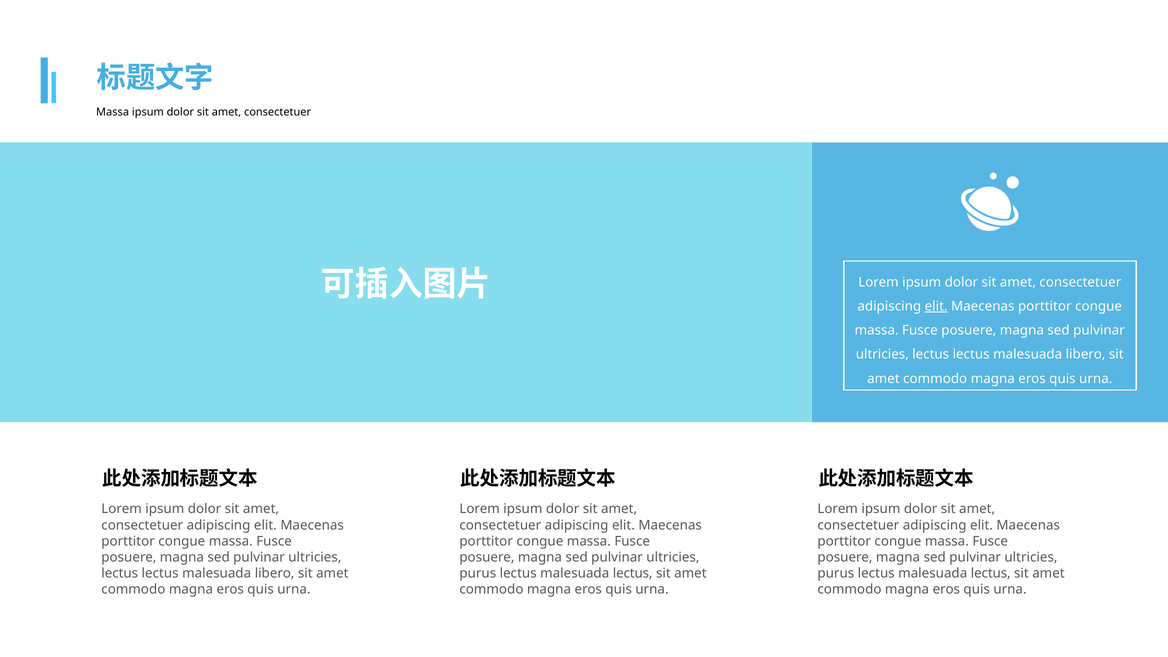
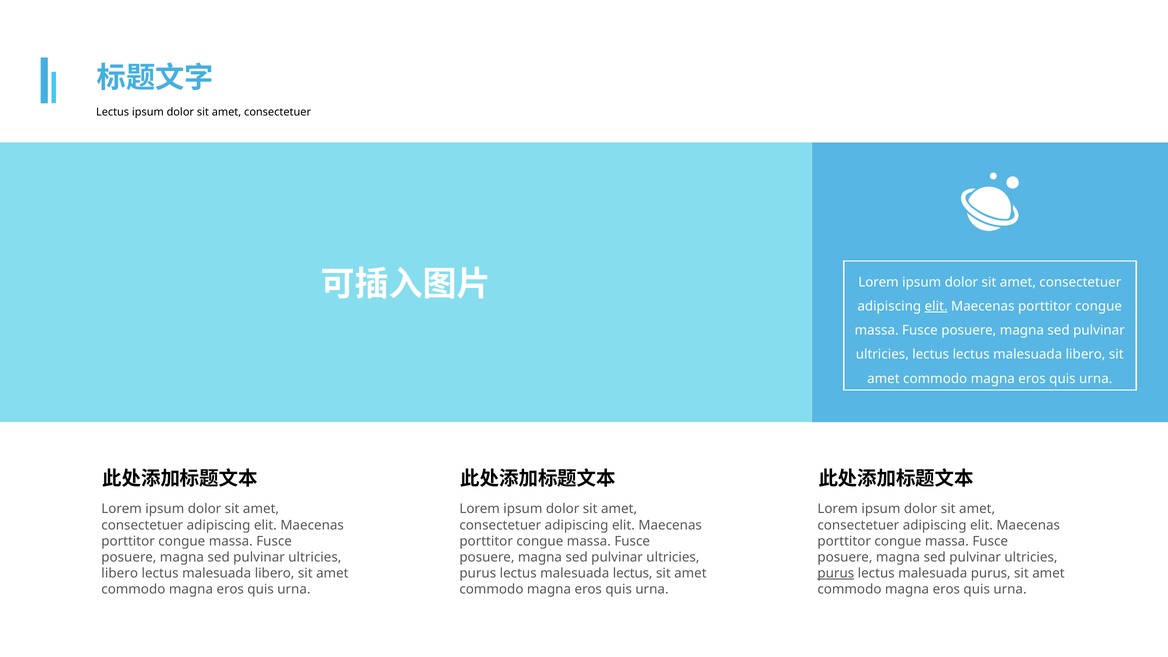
Massa: Massa -> Lectus (113, 112)
lectus: lectus -> libero (120, 573)
purus underline: none -> present (836, 573)
lectus: lectus -> purus (991, 573)
